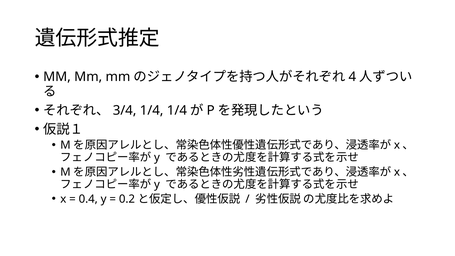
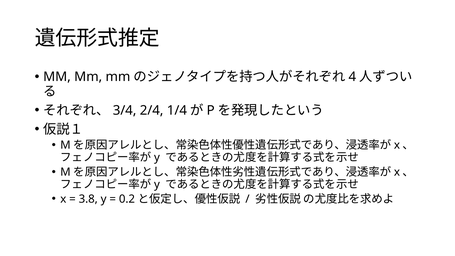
1/4: 1/4 -> 2/4 (152, 110)
0.4: 0.4 -> 3.8 (88, 199)
